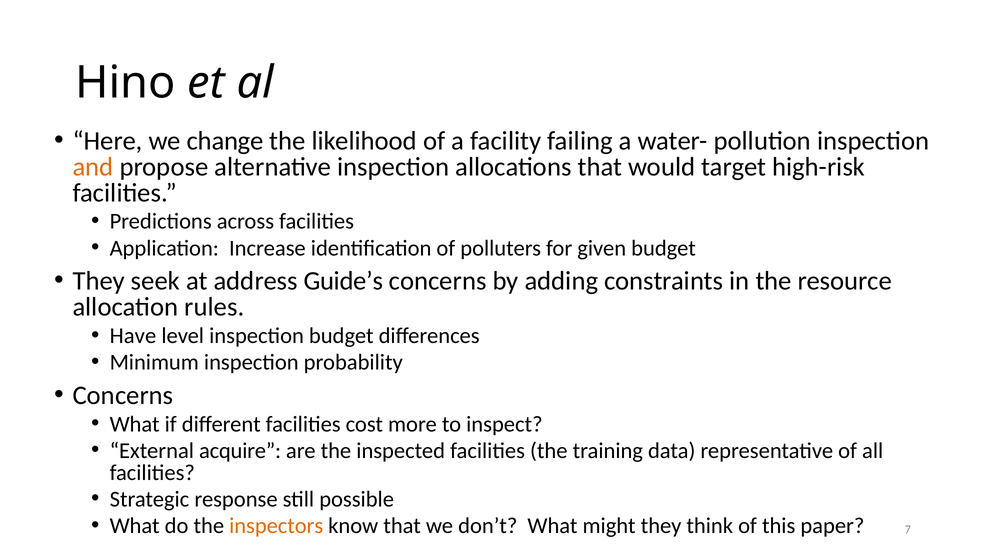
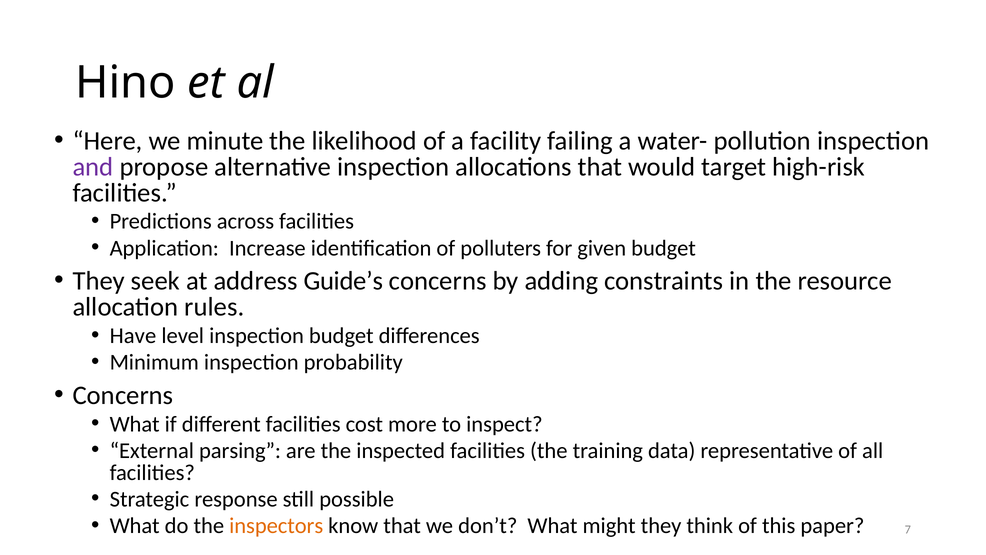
change: change -> minute (225, 141)
and colour: orange -> purple (93, 167)
acquire: acquire -> parsing (240, 450)
